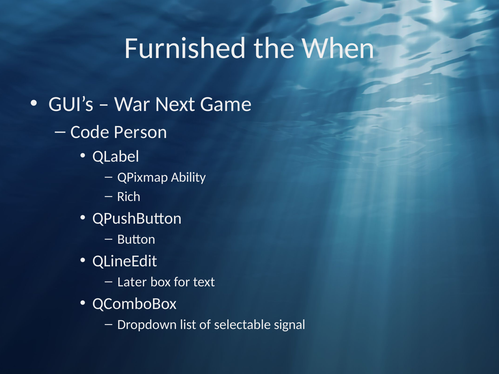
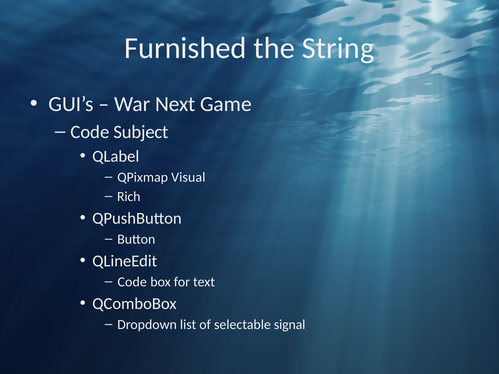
When: When -> String (338, 48)
Person: Person -> Subject (141, 132)
Ability: Ability -> Visual (188, 177)
Later: Later -> Code (132, 282)
